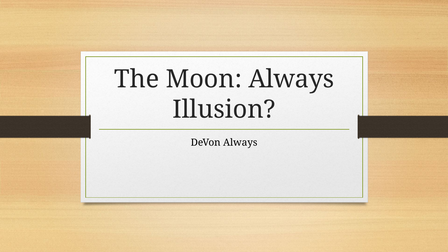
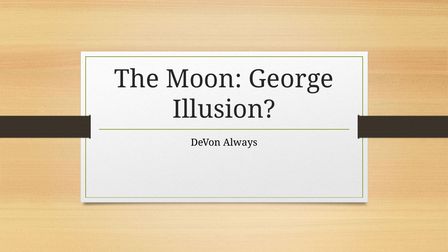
Moon Always: Always -> George (291, 79)
